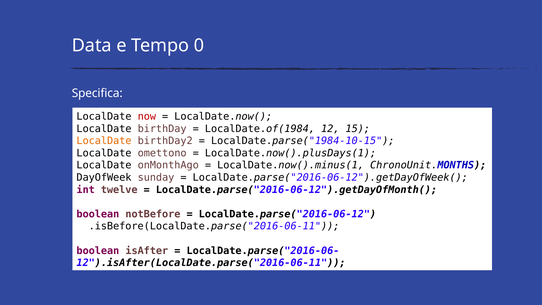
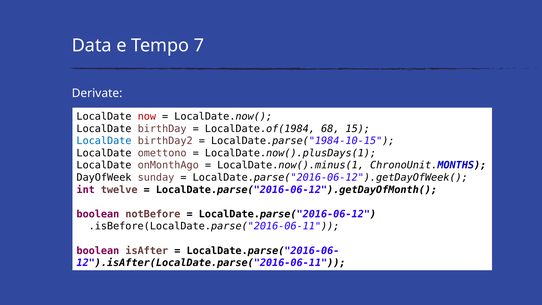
0: 0 -> 7 (199, 46)
Specifica: Specifica -> Derivate (97, 93)
12: 12 -> 68 (330, 129)
LocalDate colour: orange -> blue (104, 141)
